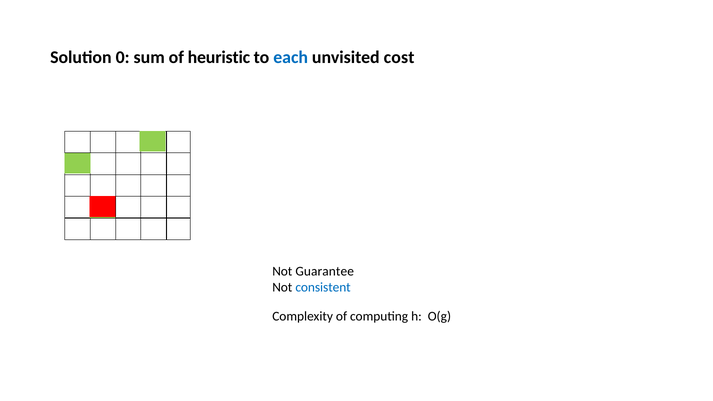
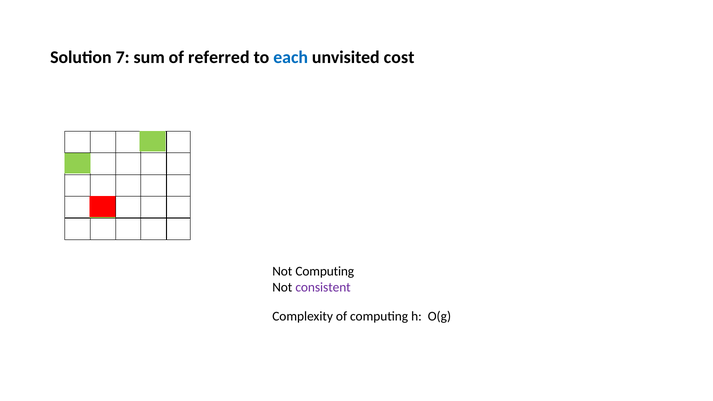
0: 0 -> 7 (123, 58)
heuristic: heuristic -> referred (219, 58)
Not Guarantee: Guarantee -> Computing (325, 272)
consistent colour: blue -> purple (323, 288)
